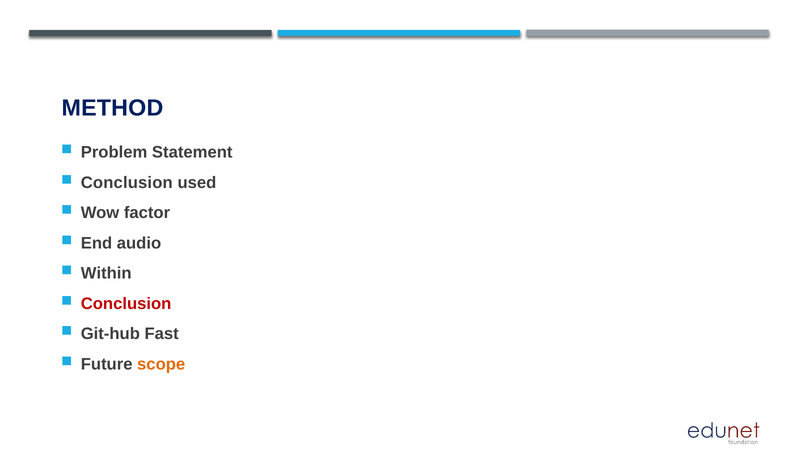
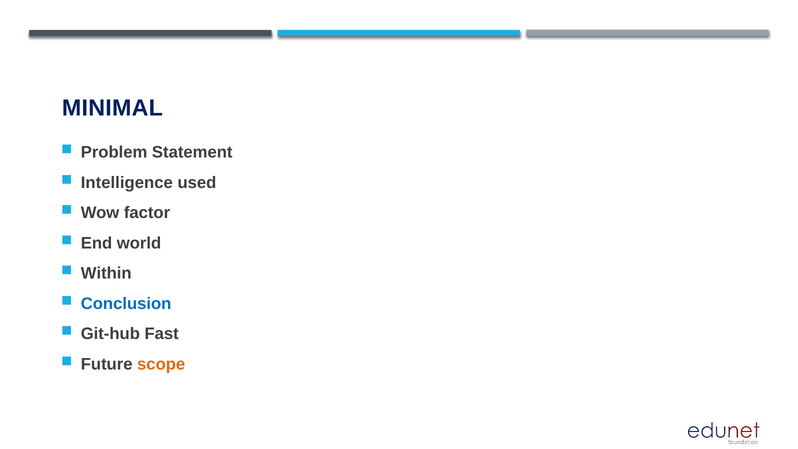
METHOD: METHOD -> MINIMAL (112, 108)
Conclusion: Conclusion -> Intelligence (127, 183)
audio: audio -> world (139, 243)
Conclusion colour: red -> blue (126, 304)
